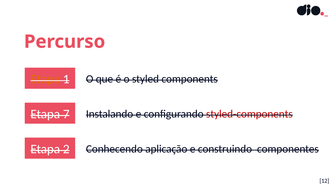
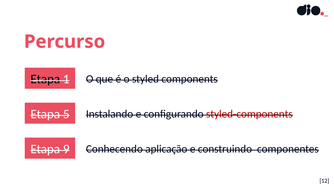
Etapa colour: orange -> black (45, 79)
7: 7 -> 5 (66, 114)
2: 2 -> 9 (66, 149)
